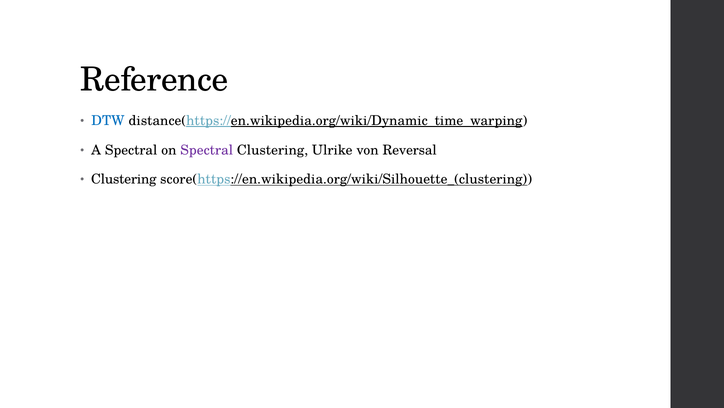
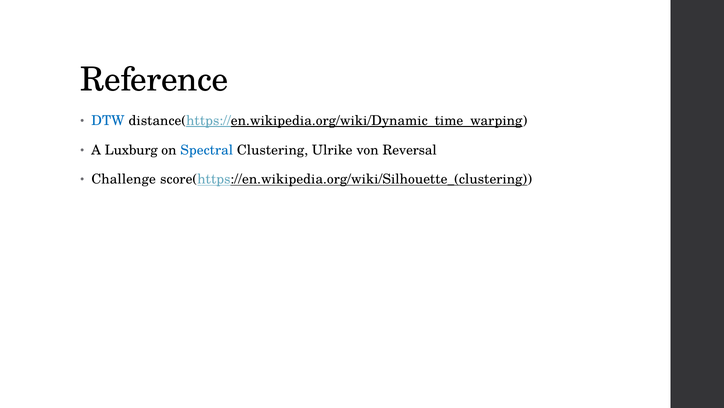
A Spectral: Spectral -> Luxburg (131, 150)
Spectral colour: purple -> blue (207, 150)
Clustering: Clustering -> Challenge (124, 179)
